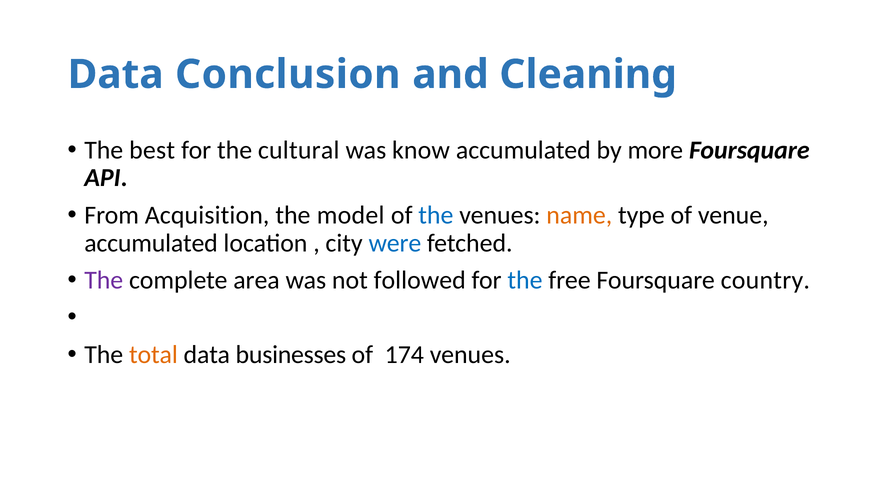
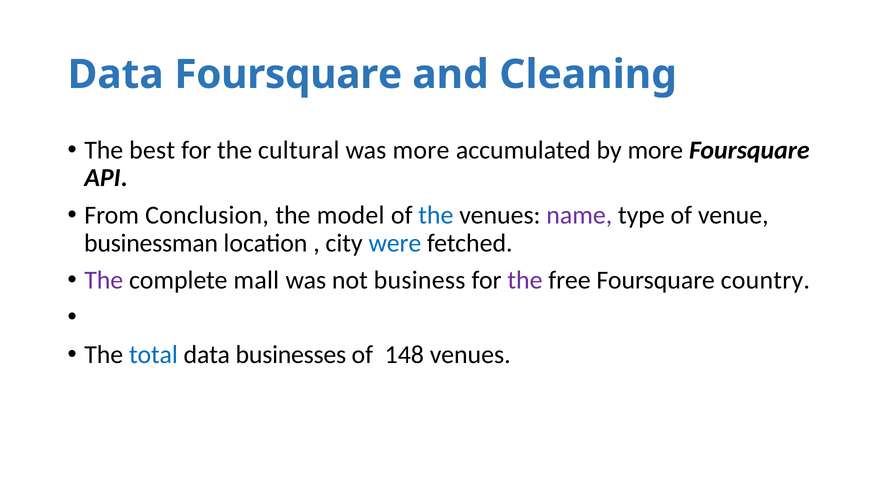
Data Conclusion: Conclusion -> Foursquare (288, 75)
was know: know -> more (421, 150)
Acquisition: Acquisition -> Conclusion (207, 215)
name colour: orange -> purple (579, 215)
accumulated: accumulated -> businessman (151, 243)
area: area -> mall (256, 280)
followed: followed -> business (420, 280)
the colour: blue -> purple (525, 280)
total colour: orange -> blue (153, 355)
174: 174 -> 148 (404, 355)
